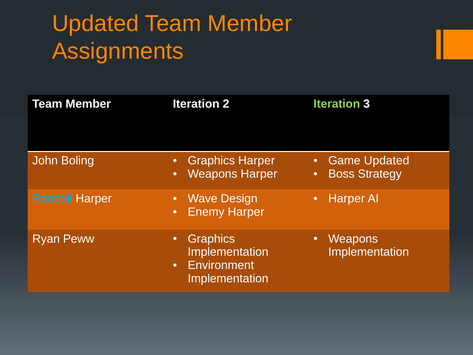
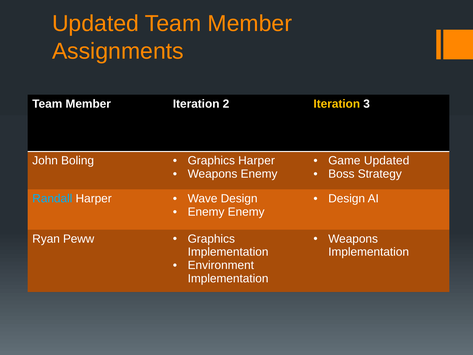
Iteration colour: light green -> yellow (337, 104)
Weapons Harper: Harper -> Enemy (259, 174)
Harper: Harper -> Design (347, 198)
Enemy Harper: Harper -> Enemy (246, 212)
